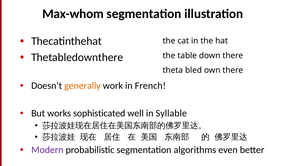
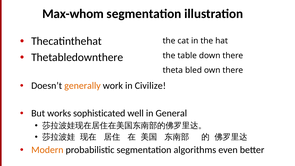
French: French -> Civilize (150, 86)
Syllable: Syllable -> General (171, 113)
Modern colour: purple -> orange (47, 150)
